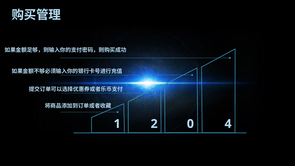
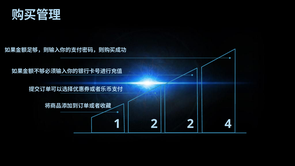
2 0: 0 -> 2 (190, 124)
